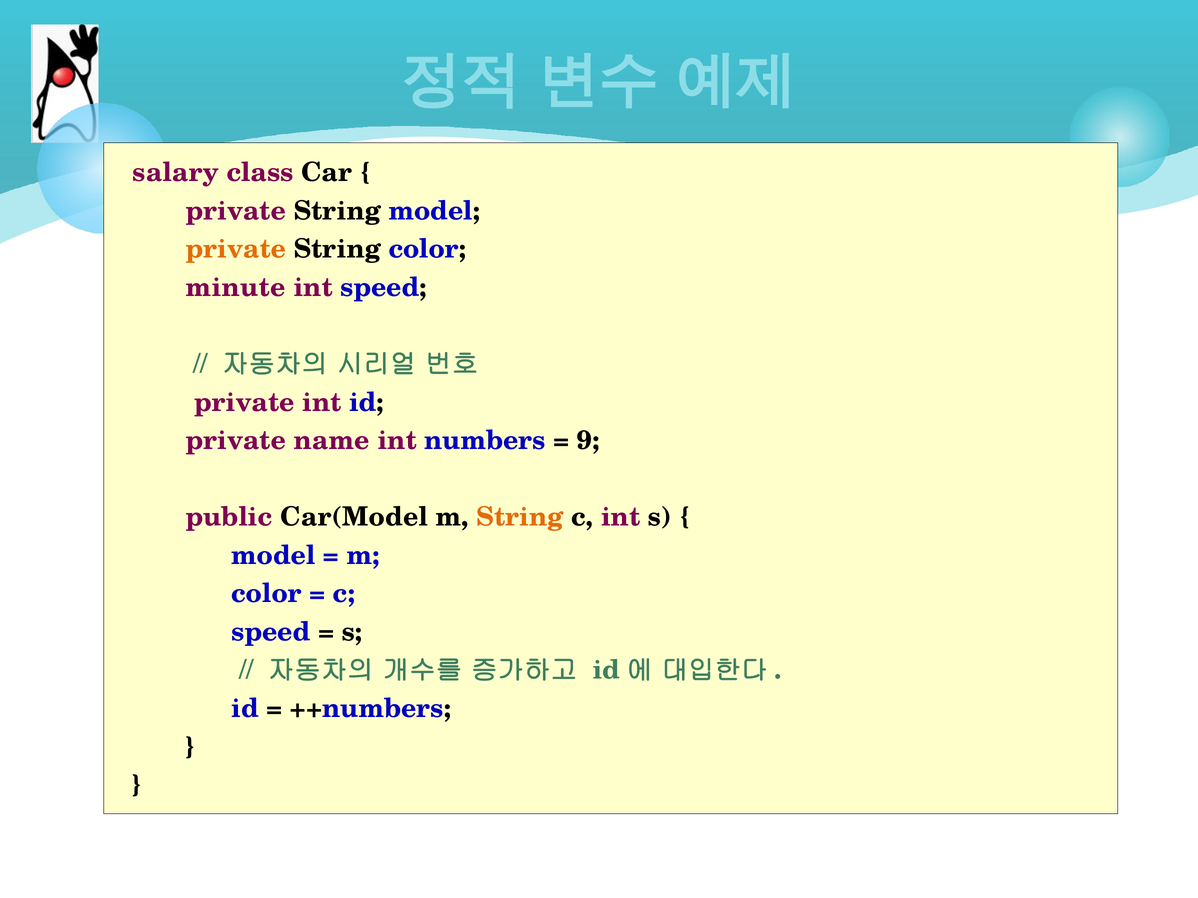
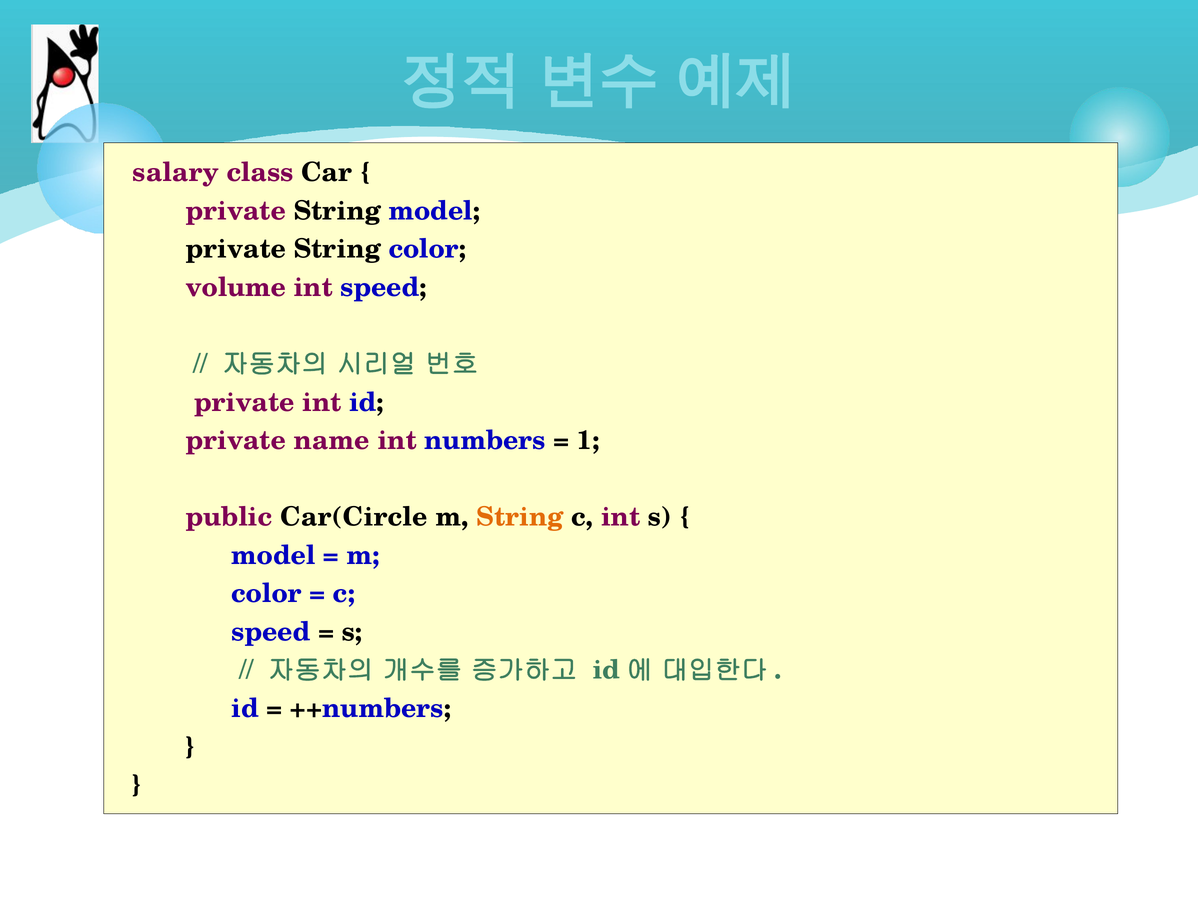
private colour: orange -> black (236, 249)
minute: minute -> volume (236, 288)
9: 9 -> 1 (588, 441)
Car(Model: Car(Model -> Car(Circle (354, 517)
